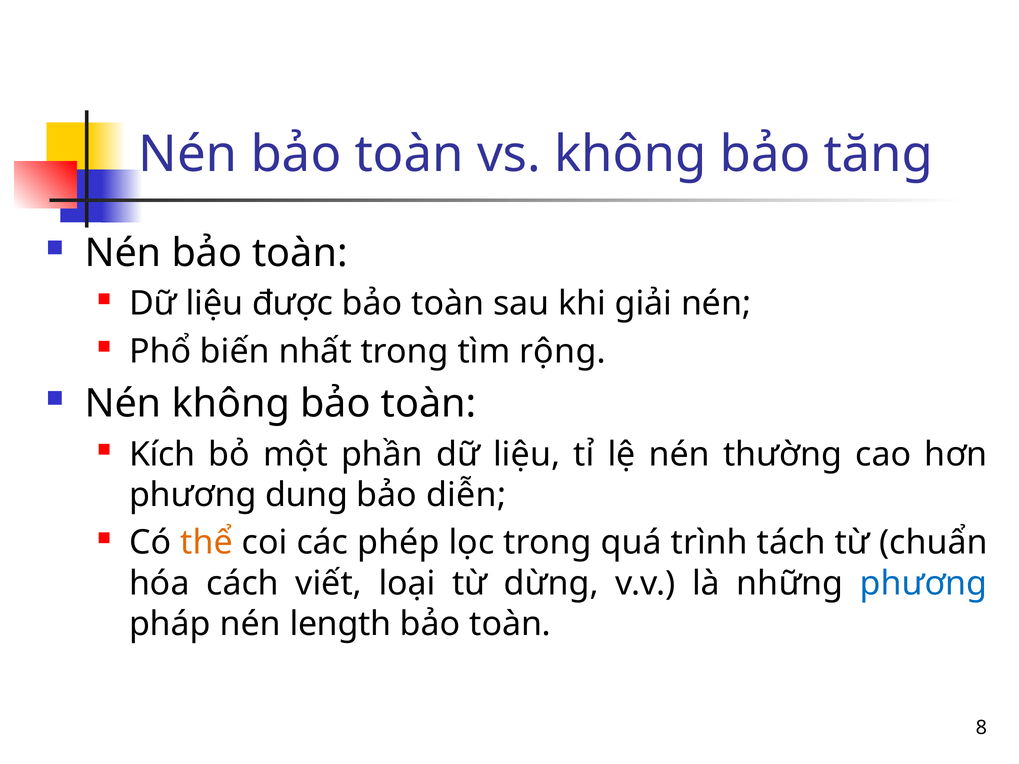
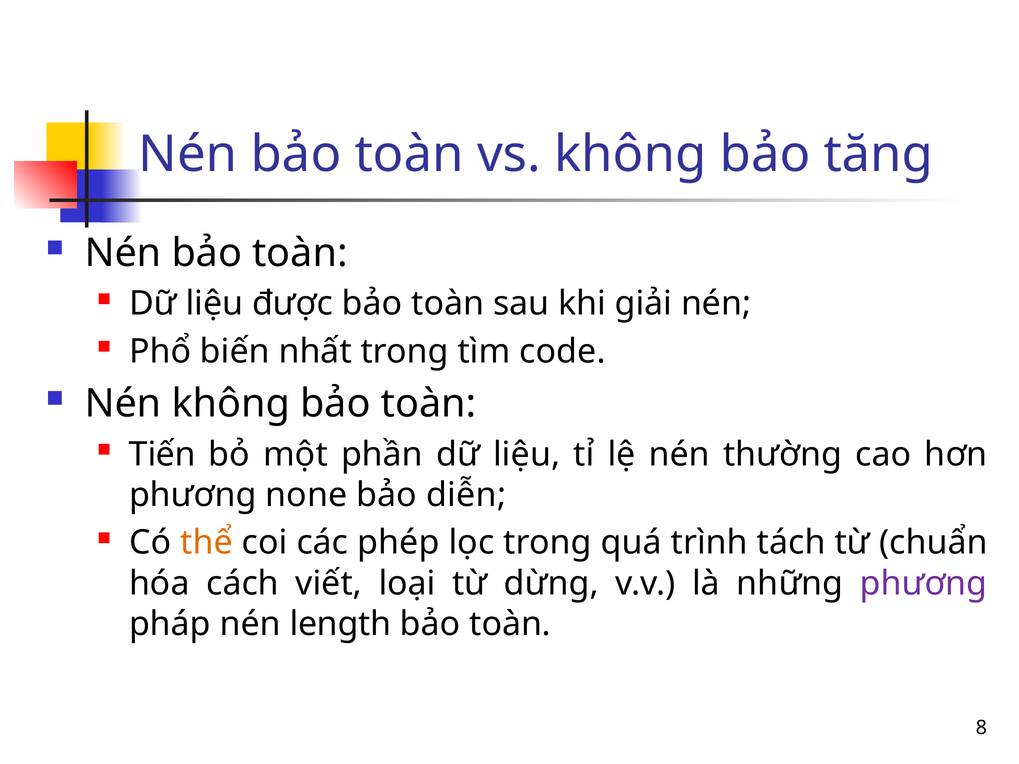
rộng: rộng -> code (563, 351)
Kích: Kích -> Tiến (162, 454)
dụng: dụng -> none (306, 495)
phương colour: blue -> purple (924, 584)
